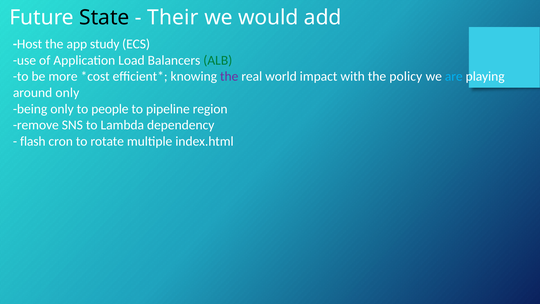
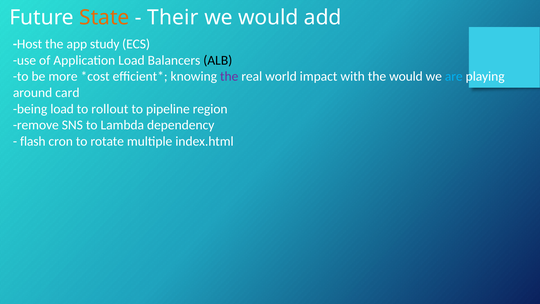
State colour: black -> orange (104, 18)
ALB colour: green -> black (218, 60)
the policy: policy -> would (406, 76)
around only: only -> card (67, 93)
being only: only -> load (62, 109)
people: people -> rollout (110, 109)
